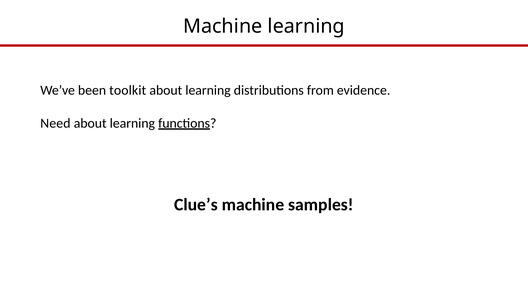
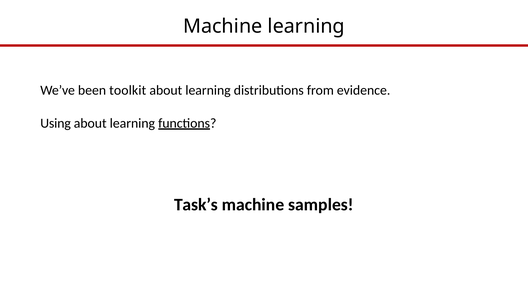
Need: Need -> Using (56, 123)
Clue’s: Clue’s -> Task’s (196, 205)
